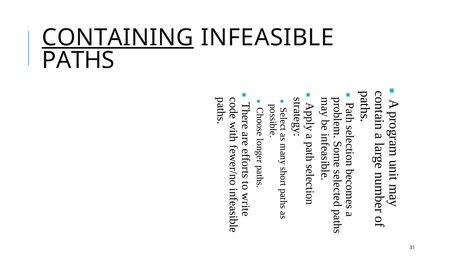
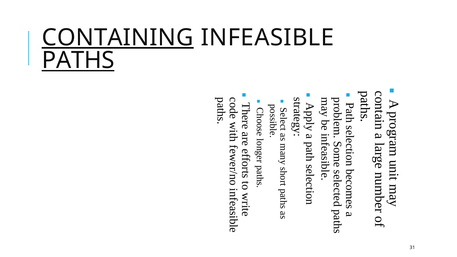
PATHS underline: none -> present (78, 60)
